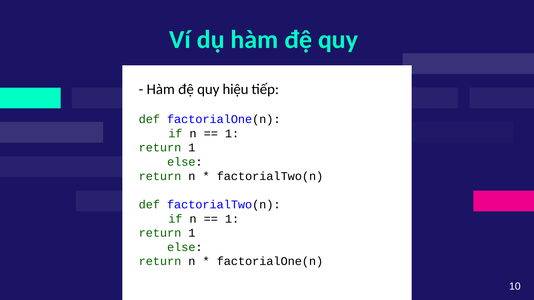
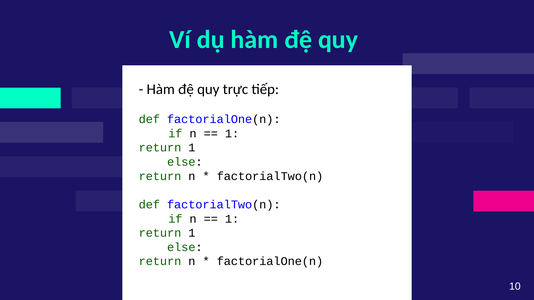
hiệu: hiệu -> trực (235, 89)
